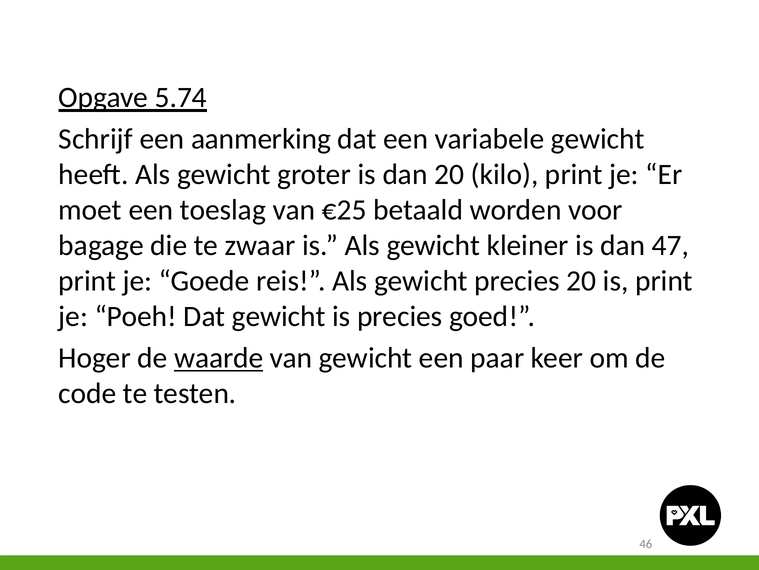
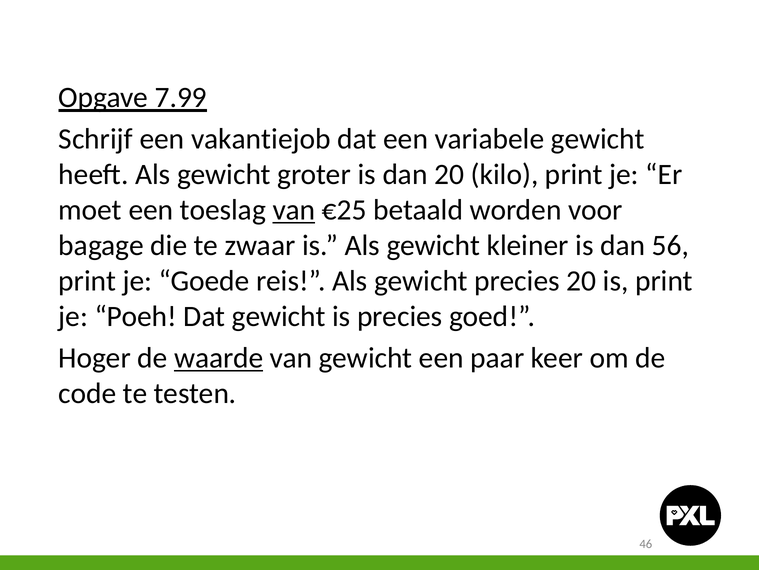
5.74: 5.74 -> 7.99 (181, 98)
aanmerking: aanmerking -> vakantiejob (261, 139)
van underline: none -> present (294, 210)
47: 47 -> 56 (670, 245)
